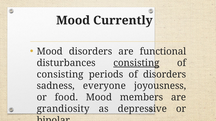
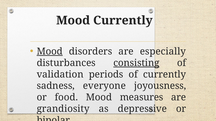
Mood underline: none -> present (50, 52)
functional: functional -> especially (163, 52)
consisting: consisting -> validation (60, 75)
of disorders: disorders -> currently (165, 75)
members: members -> measures (142, 98)
